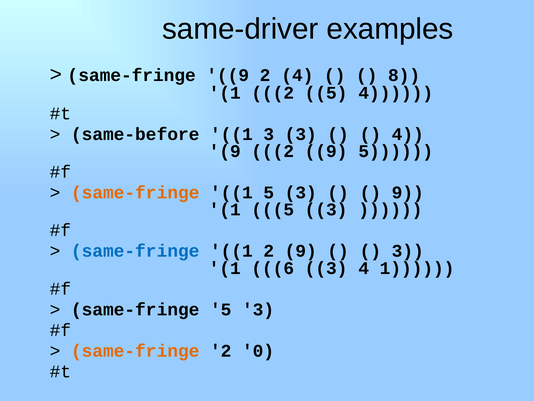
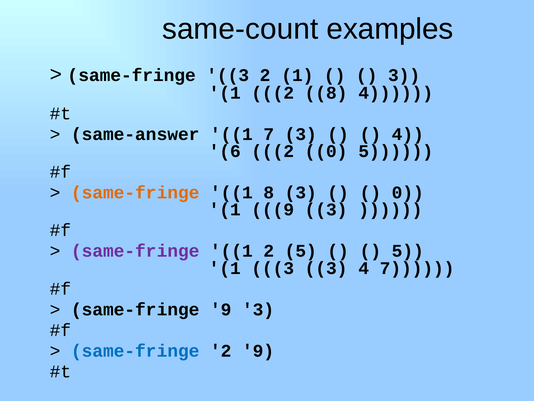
same-driver: same-driver -> same-count (240, 29)
same-fringe 9: 9 -> 3 (228, 75)
2 4: 4 -> 1 (297, 75)
8: 8 -> 3 (404, 75)
2 5: 5 -> 8 (326, 93)
same-before: same-before -> same-answer (135, 134)
1 3: 3 -> 7 (269, 134)
9: 9 -> 6 (225, 151)
9: 9 -> 0 (326, 151)
5: 5 -> 8 (269, 192)
9: 9 -> 0 (408, 192)
5: 5 -> 9 (273, 209)
same-fringe colour: blue -> purple (135, 251)
1 2 9: 9 -> 5 (301, 251)
3: 3 -> 5 (408, 251)
1 6: 6 -> 3 (273, 268)
4 1: 1 -> 7 (417, 268)
same-fringe 5: 5 -> 9 (221, 309)
same-fringe colour: orange -> blue (135, 350)
2 0: 0 -> 9 (258, 350)
